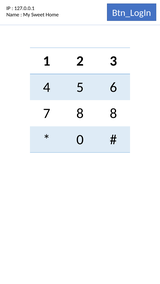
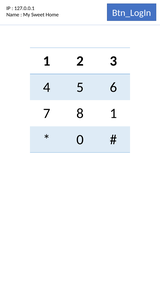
8 8: 8 -> 1 (113, 114)
